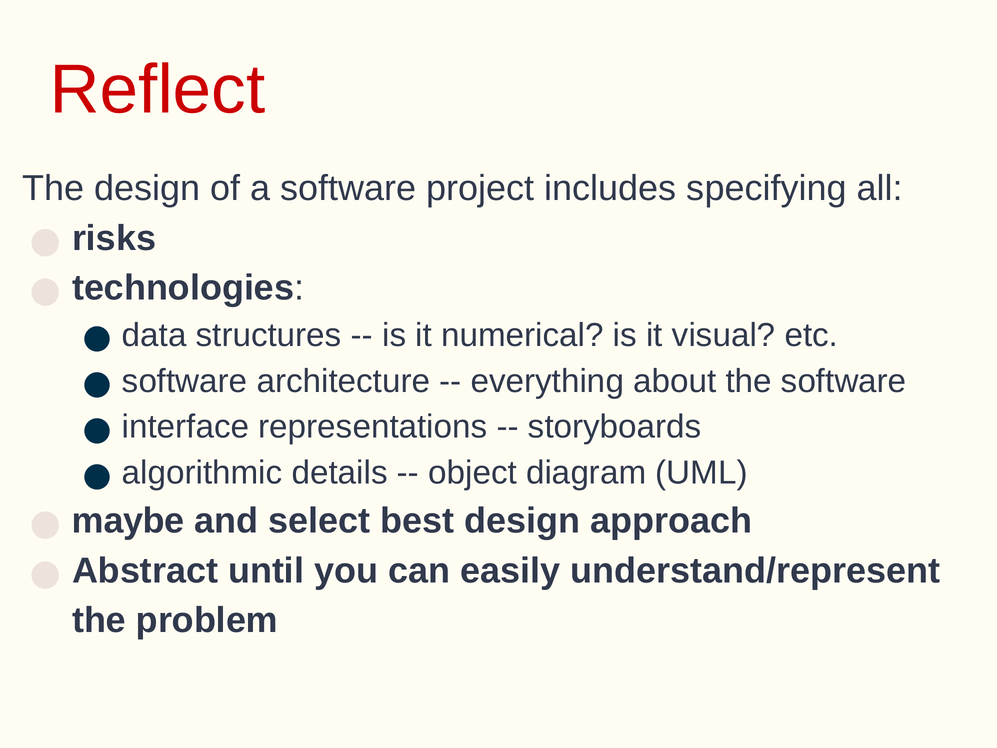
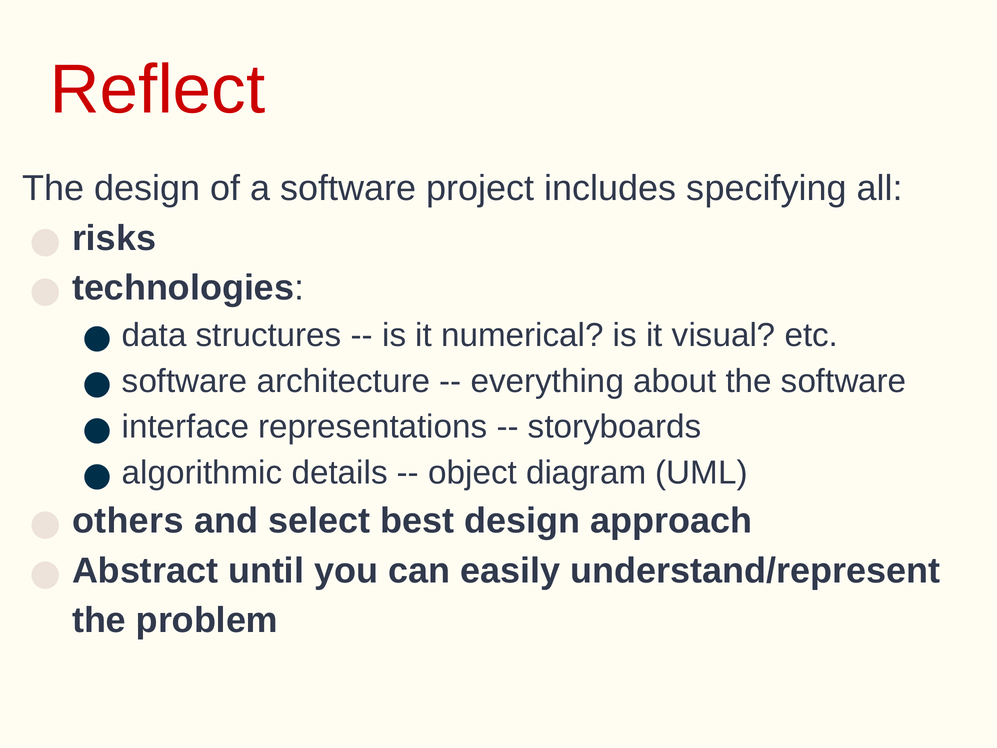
maybe: maybe -> others (128, 521)
